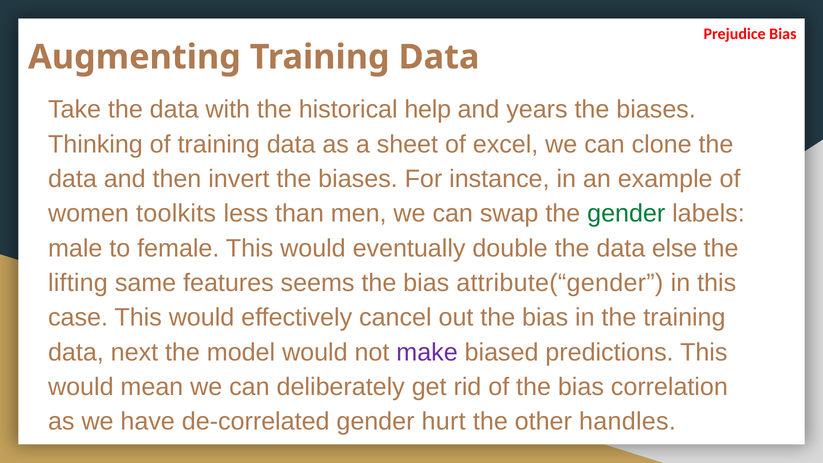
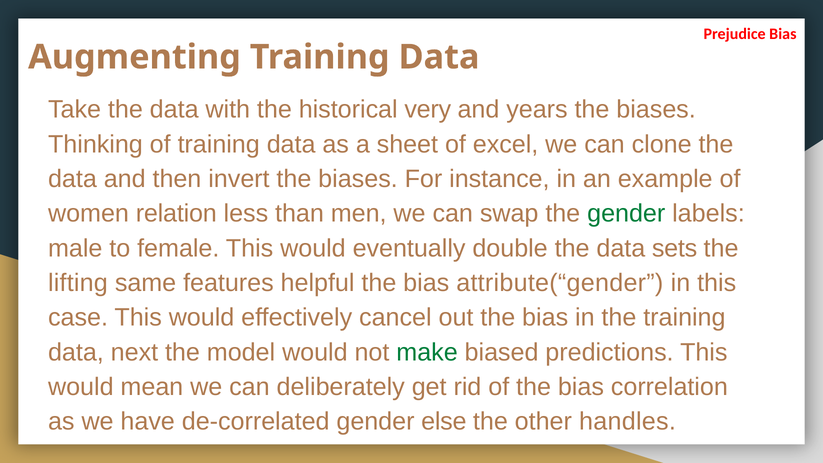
help: help -> very (428, 110)
toolkits: toolkits -> relation (176, 214)
else: else -> sets (675, 248)
seems: seems -> helpful (318, 283)
make colour: purple -> green (427, 352)
hurt: hurt -> else (444, 422)
